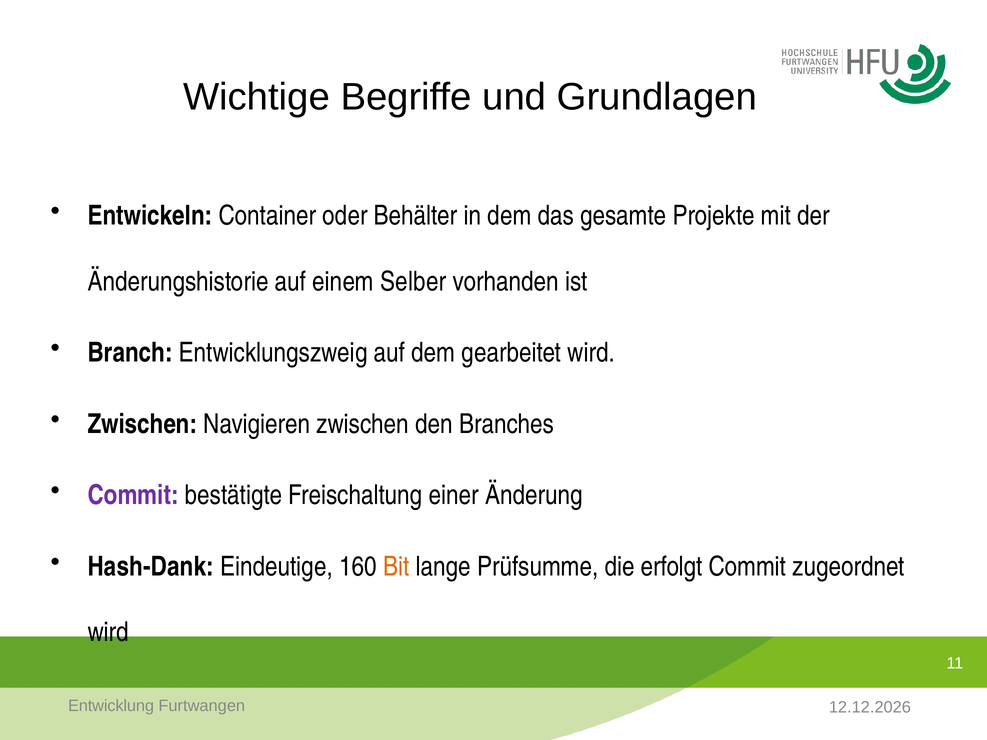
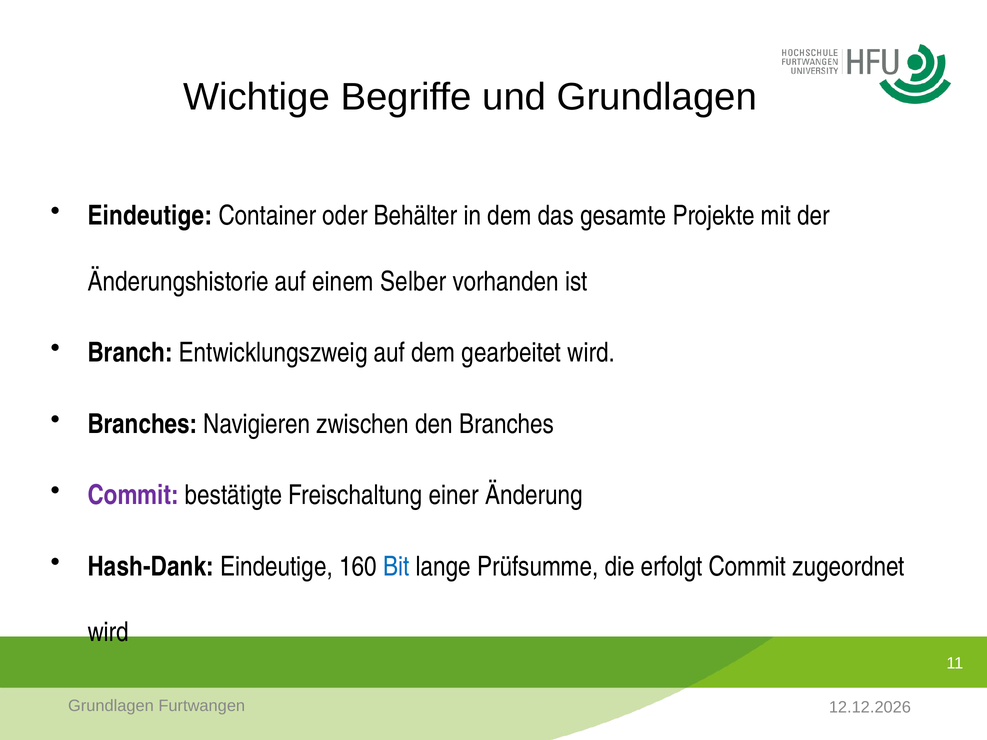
Entwickeln: Entwickeln -> Eindeutige (150, 216)
Zwischen: Zwischen -> Branches (142, 424)
Bit colour: orange -> blue (396, 567)
Entwicklung: Entwicklung -> Grundlagen (111, 706)
